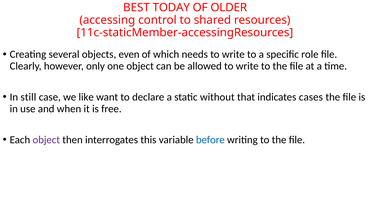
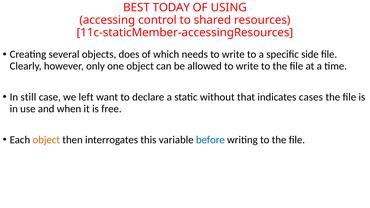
OLDER: OLDER -> USING (229, 8)
even: even -> does (129, 54)
role: role -> side (310, 54)
like: like -> left (86, 97)
object colour: purple -> orange (46, 140)
